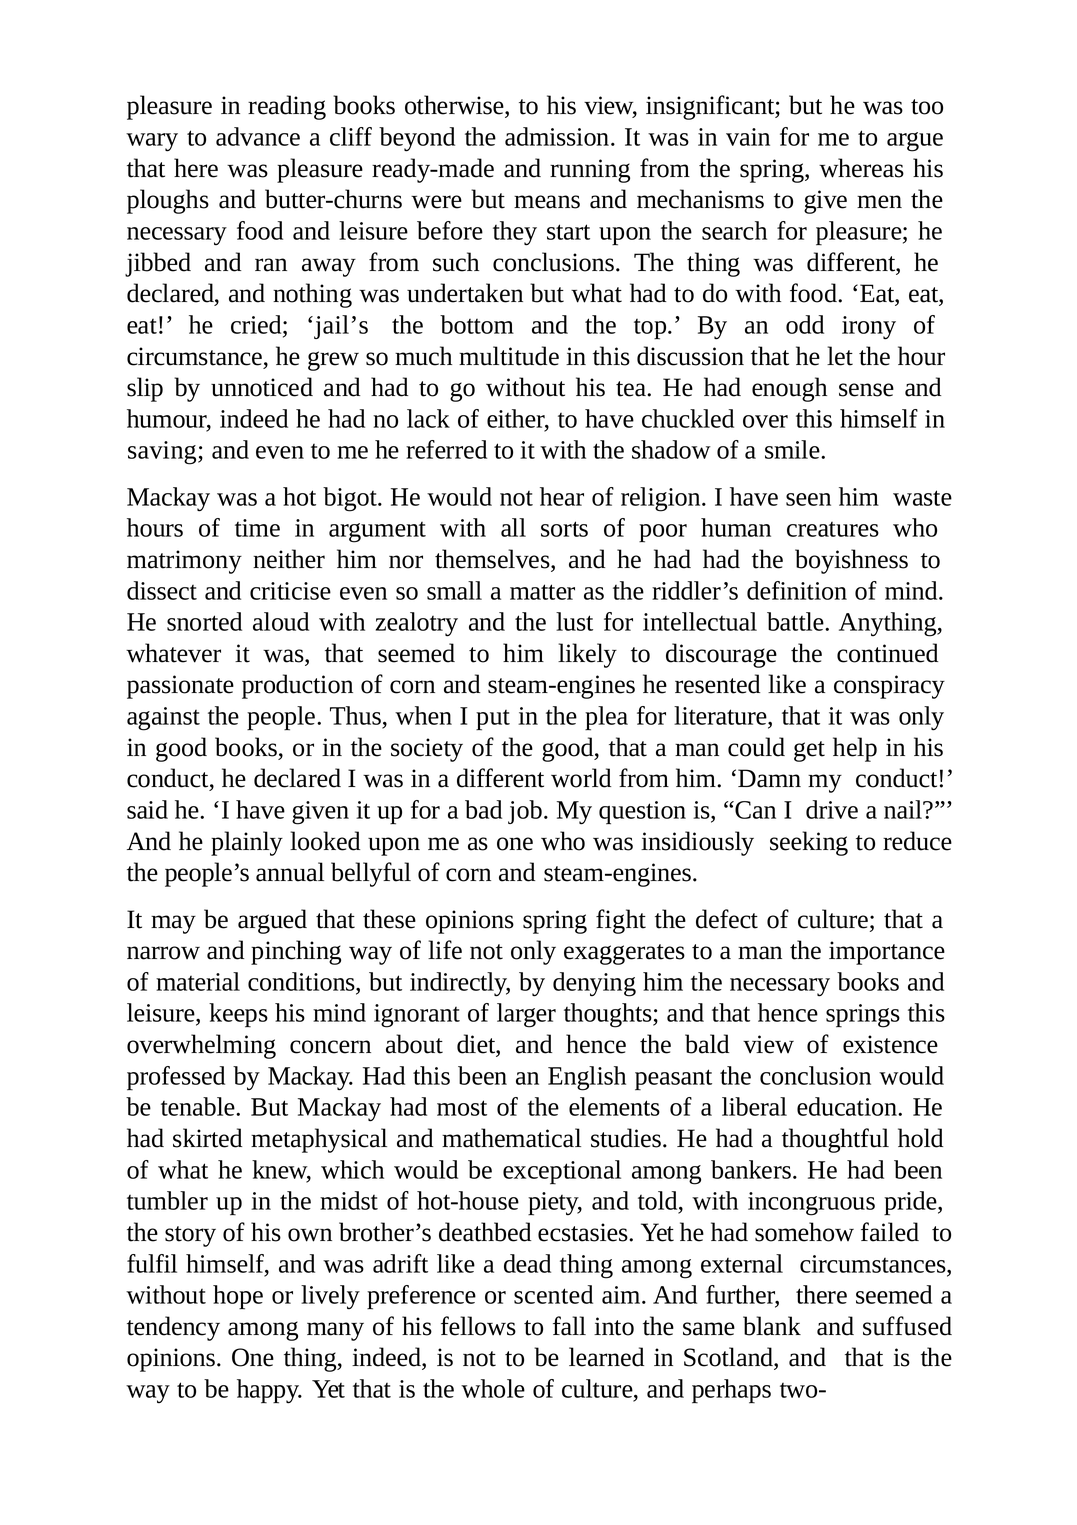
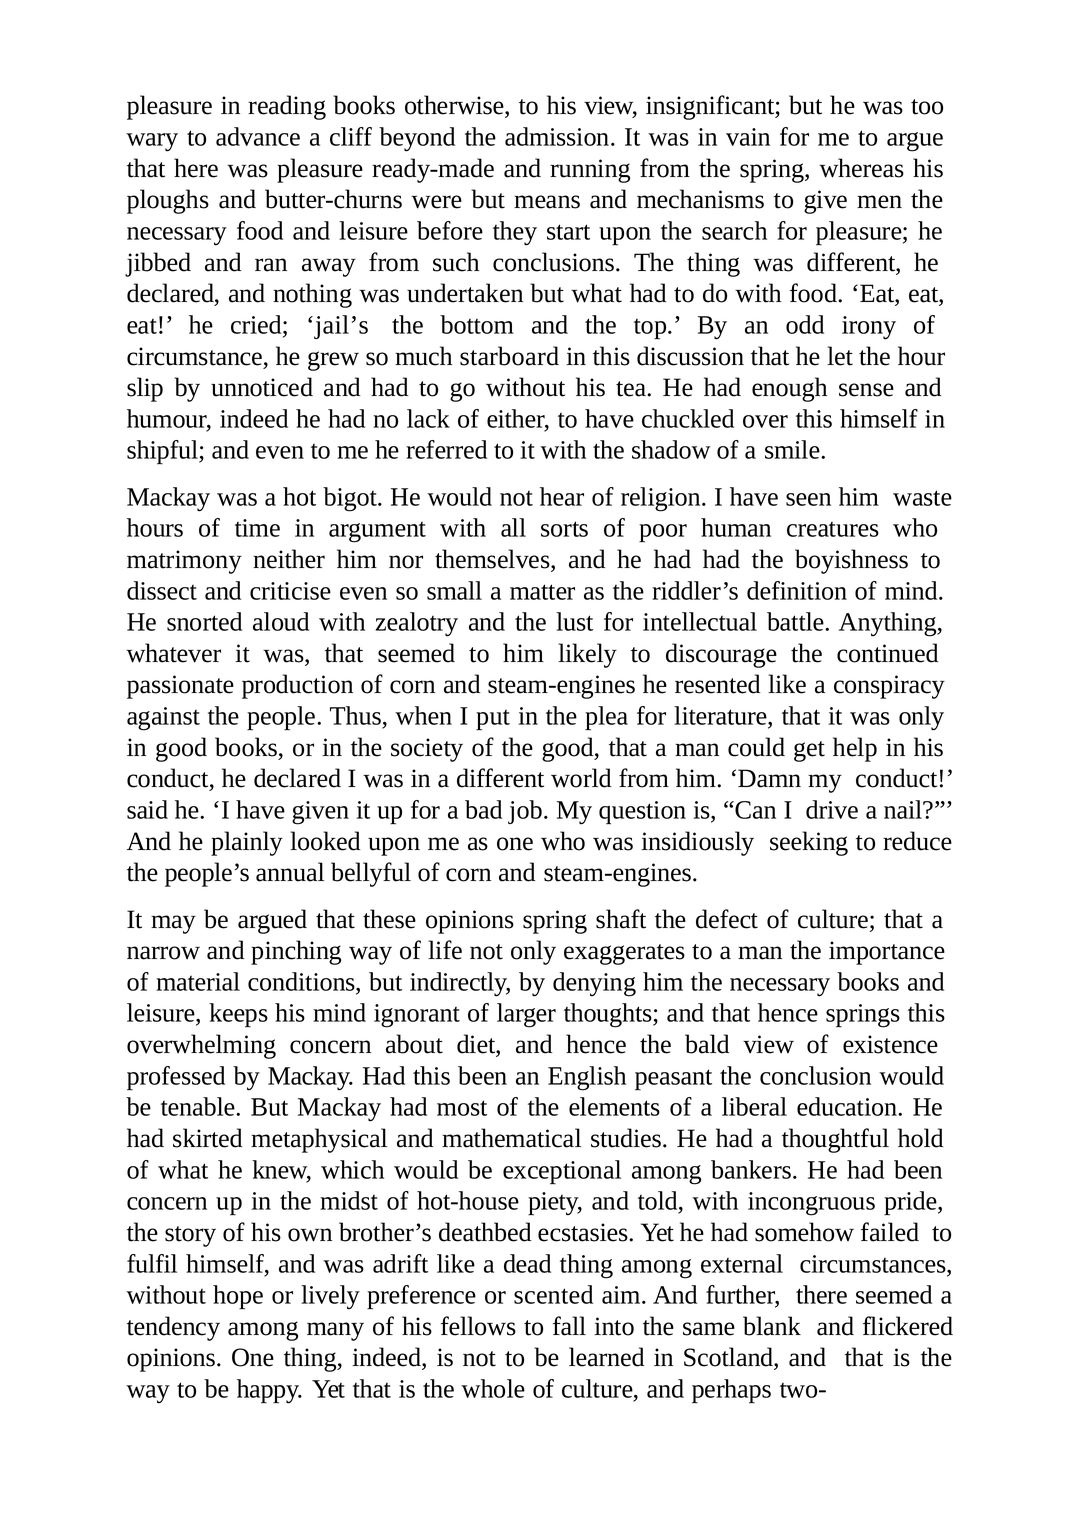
multitude: multitude -> starboard (509, 356)
saving: saving -> shipful (166, 450)
fight: fight -> shaft (621, 919)
tumbler: tumbler -> concern (167, 1201)
suffused: suffused -> flickered (908, 1326)
